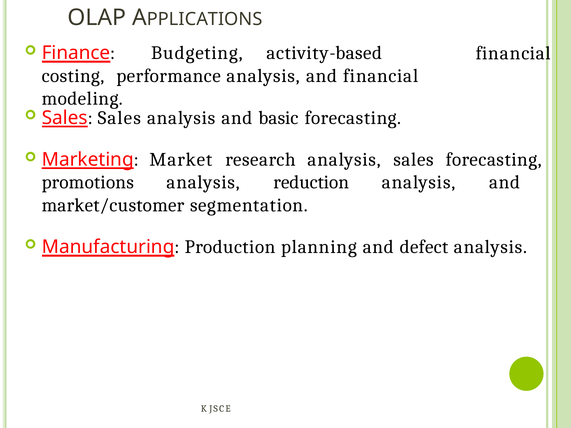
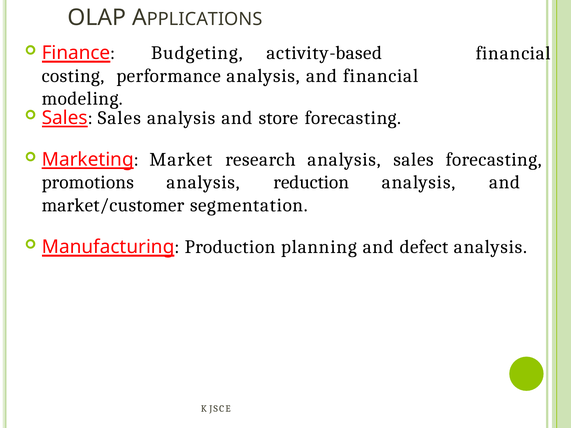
basic: basic -> store (279, 118)
